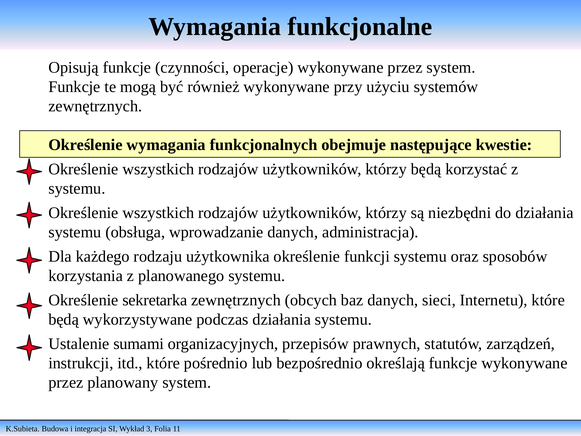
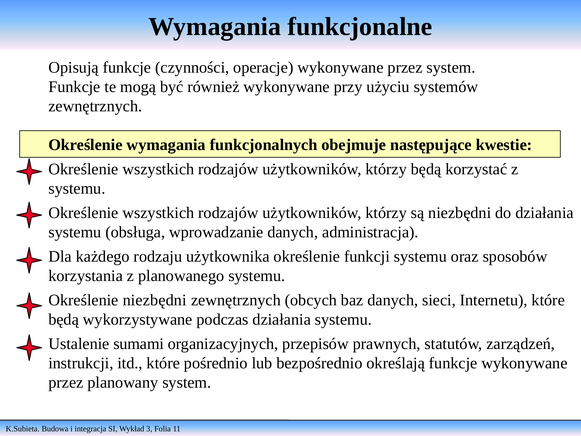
Określenie sekretarka: sekretarka -> niezbędni (155, 300)
